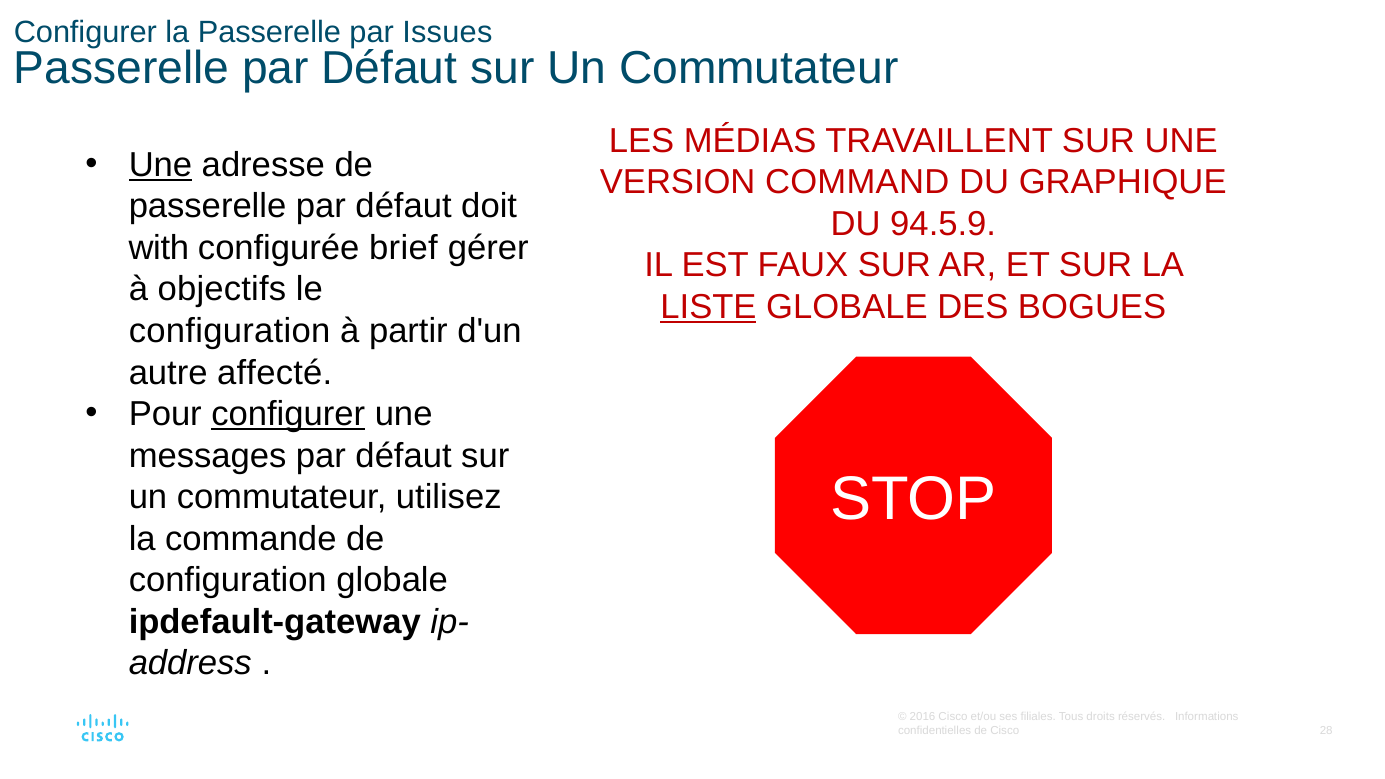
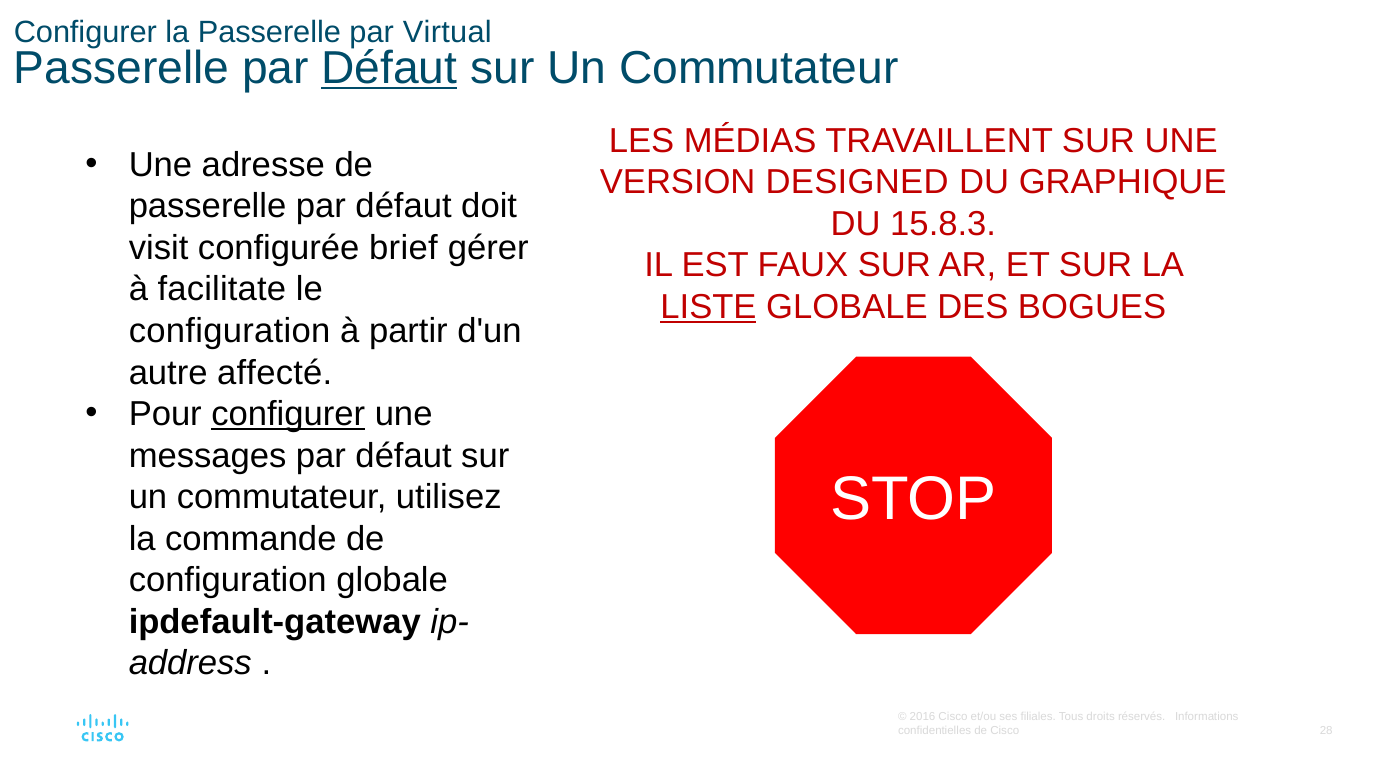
Issues: Issues -> Virtual (447, 32)
Défaut underline: none -> present (389, 68)
Une underline: present -> none (160, 165)
COMMAND: COMMAND -> DESIGNED (857, 182)
94.5.9: 94.5.9 -> 15.8.3 (943, 224)
with: with -> visit (159, 248)
objectifs: objectifs -> facilitate (222, 290)
